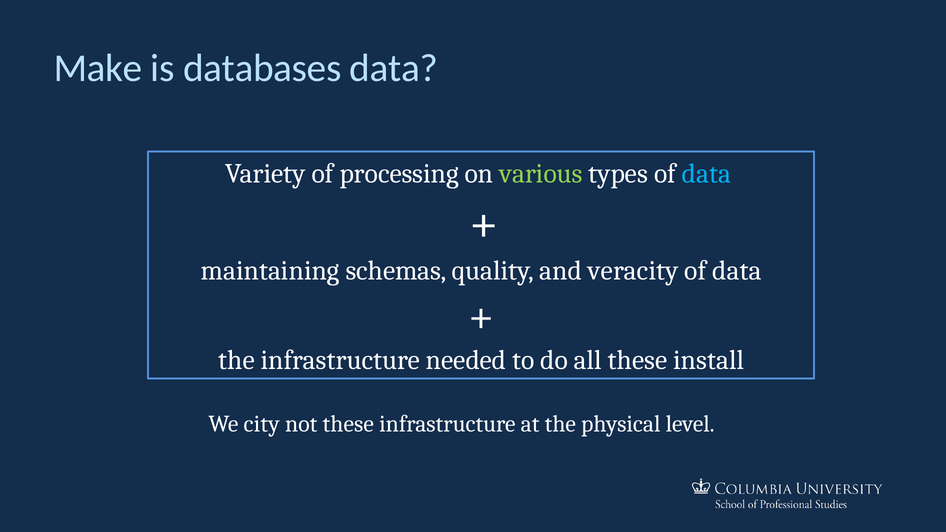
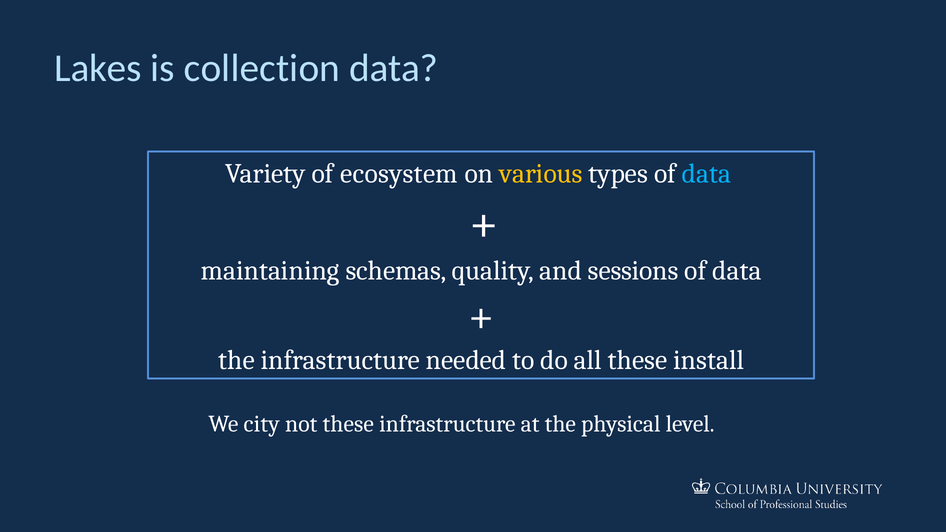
Make: Make -> Lakes (98, 68)
databases: databases -> collection (262, 68)
processing: processing -> ecosystem (399, 174)
various colour: light green -> yellow (541, 174)
veracity: veracity -> sessions (633, 271)
